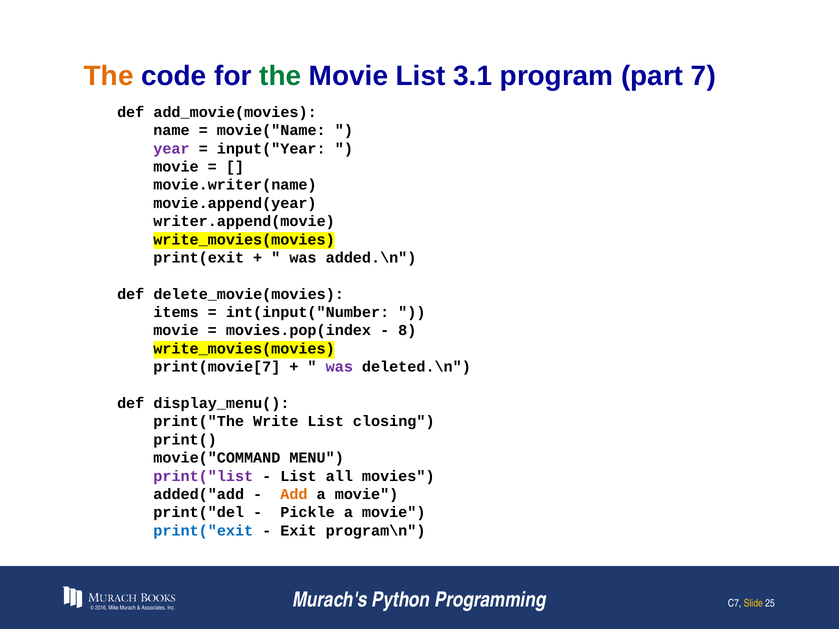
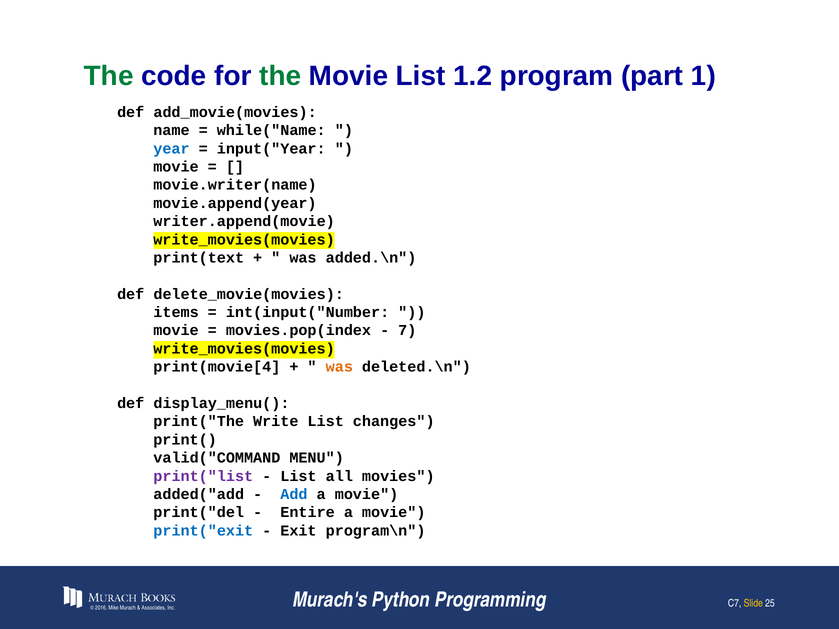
The colour: orange -> green (109, 76)
3.1: 3.1 -> 1.2 (473, 76)
7: 7 -> 1 (703, 76)
movie("Name: movie("Name -> while("Name (271, 130)
year colour: purple -> blue (172, 149)
print(exit: print(exit -> print(text (199, 258)
8: 8 -> 7 (407, 331)
print(movie[7: print(movie[7 -> print(movie[4 (217, 367)
was colour: purple -> orange (339, 367)
closing: closing -> changes (394, 422)
movie("COMMAND: movie("COMMAND -> valid("COMMAND (217, 458)
Add colour: orange -> blue (294, 494)
Pickle: Pickle -> Entire (308, 513)
